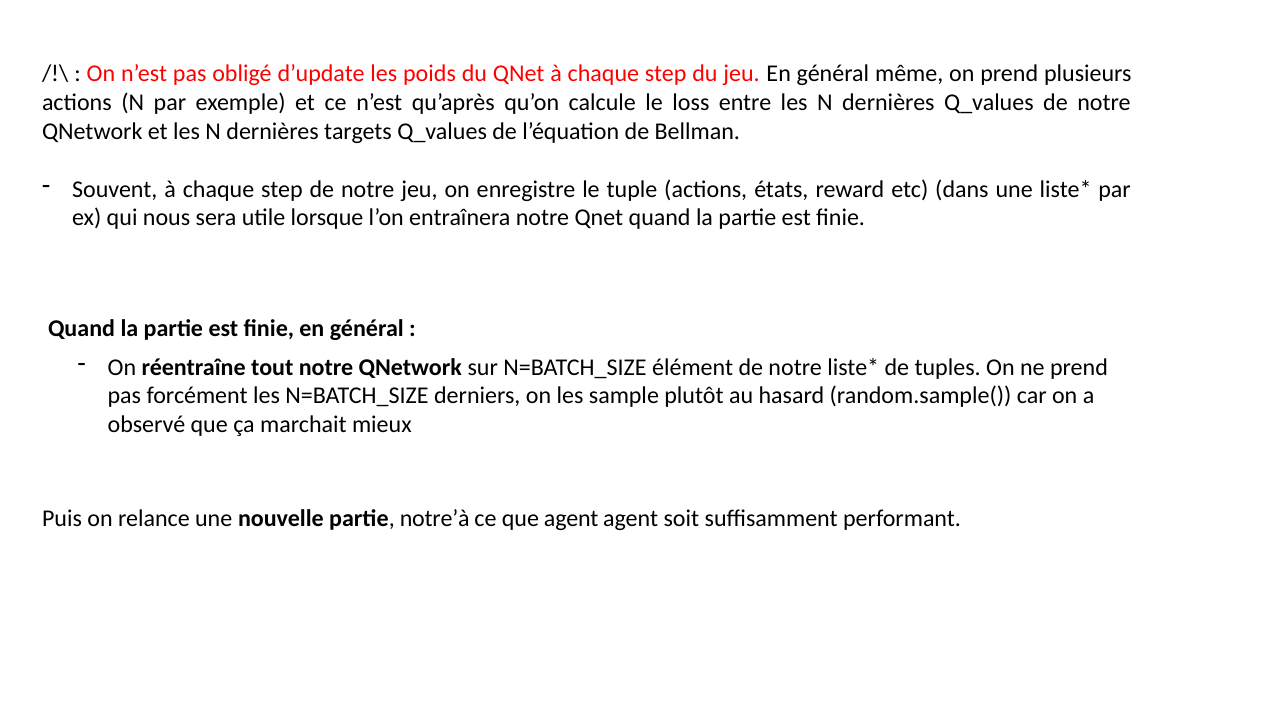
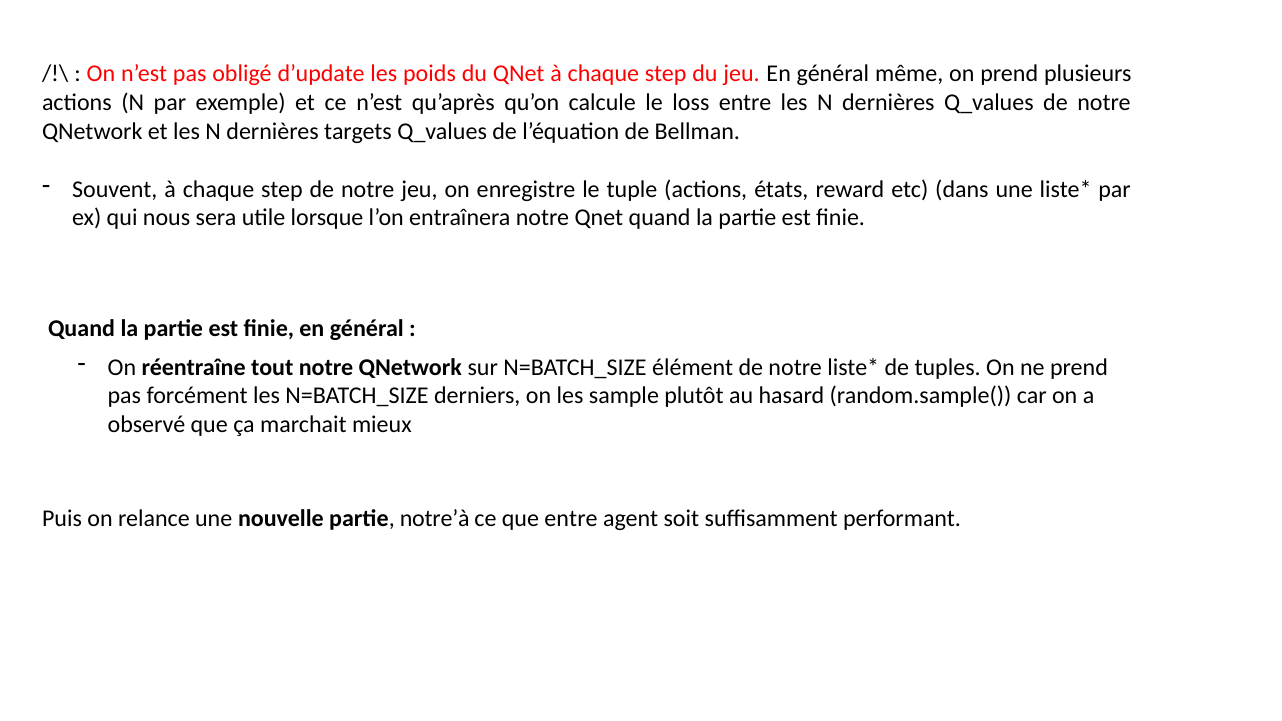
que agent: agent -> entre (571, 518)
